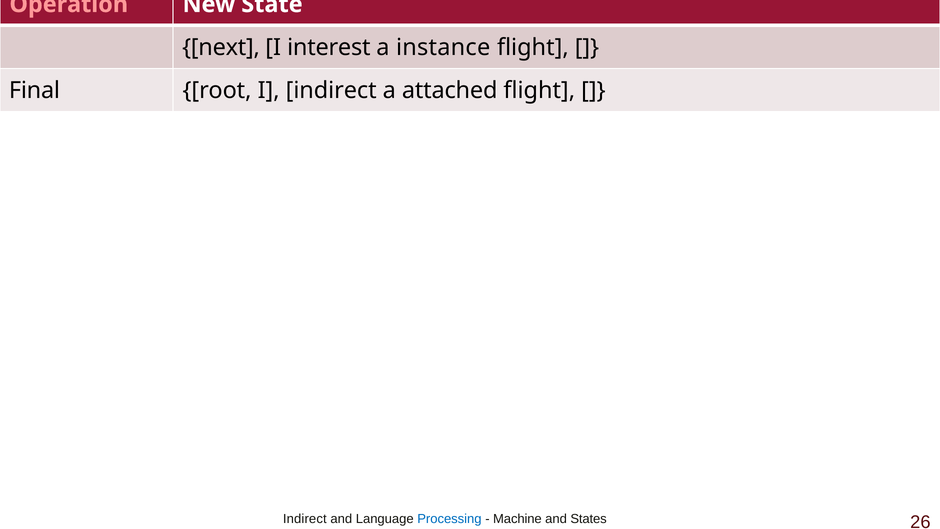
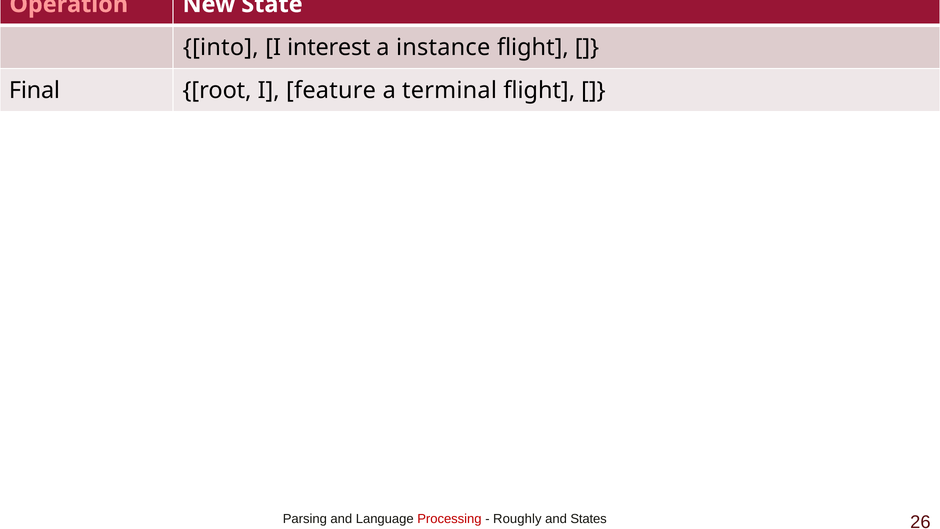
next: next -> into (221, 47)
I indirect: indirect -> feature (331, 90)
attached: attached -> terminal (449, 90)
Indirect: Indirect -> Parsing (305, 519)
Processing colour: blue -> red (449, 519)
Machine: Machine -> Roughly (517, 519)
